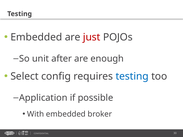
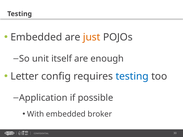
just colour: red -> orange (92, 37)
after: after -> itself (62, 59)
Select: Select -> Letter (25, 76)
